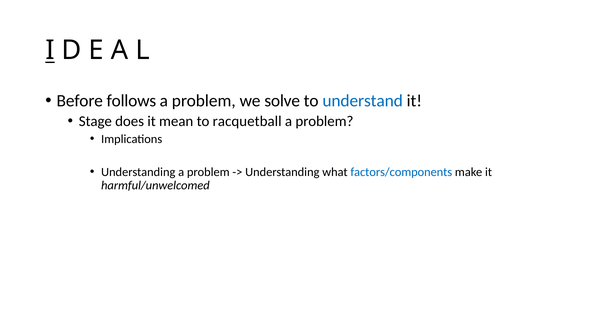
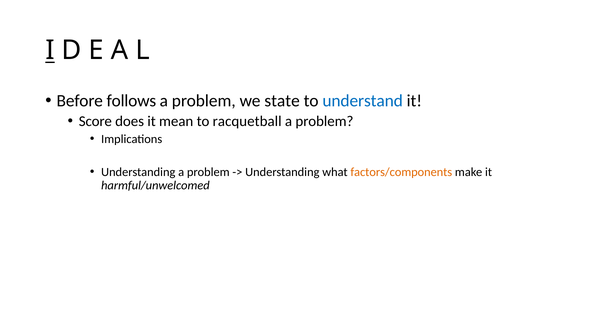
solve: solve -> state (282, 101)
Stage: Stage -> Score (95, 121)
factors/components colour: blue -> orange (401, 172)
